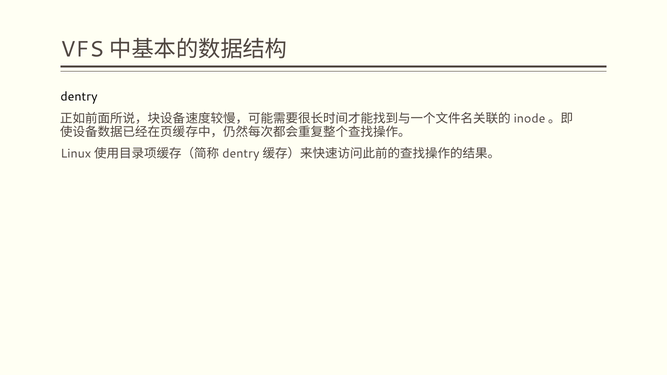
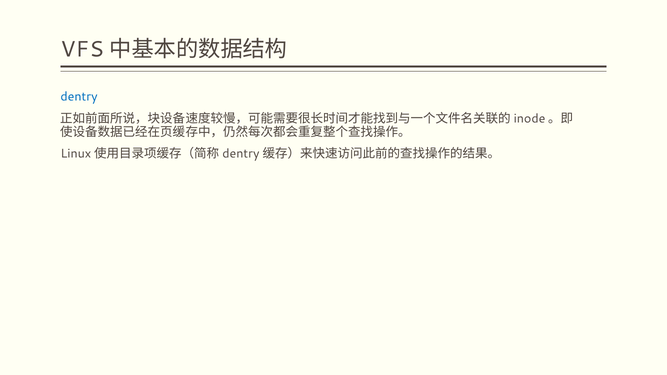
dentry colour: black -> blue (79, 97)
